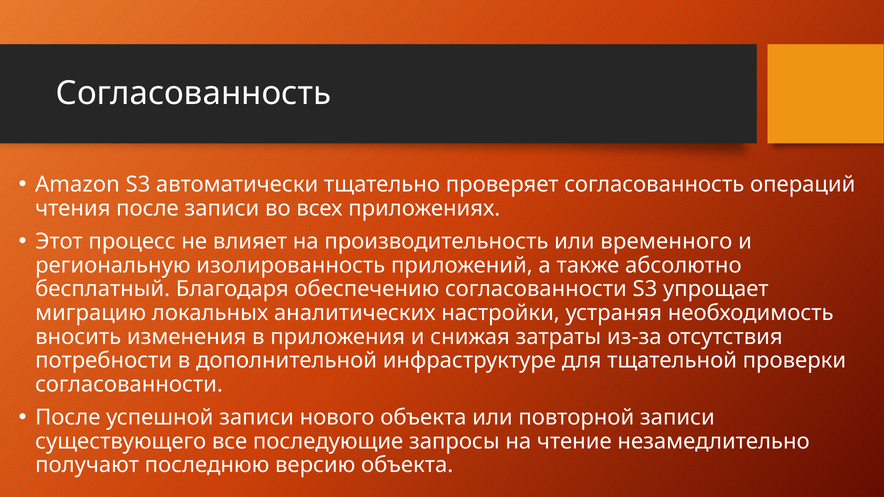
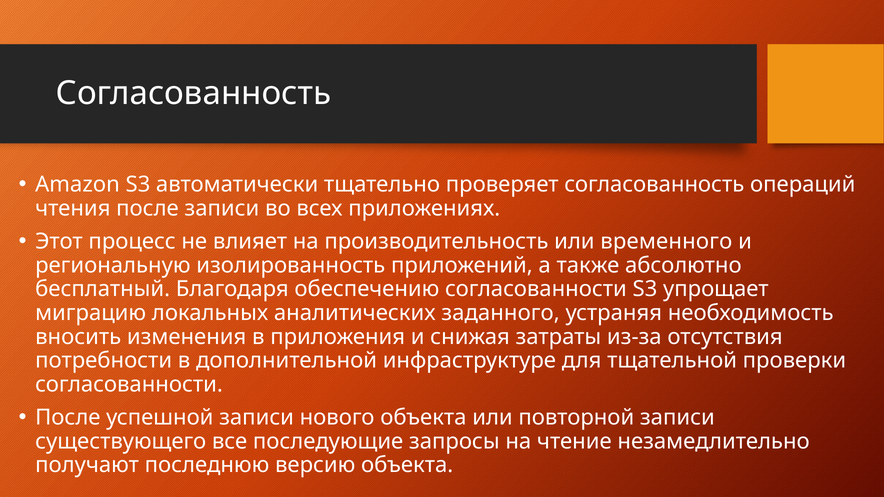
настройки: настройки -> заданного (500, 313)
